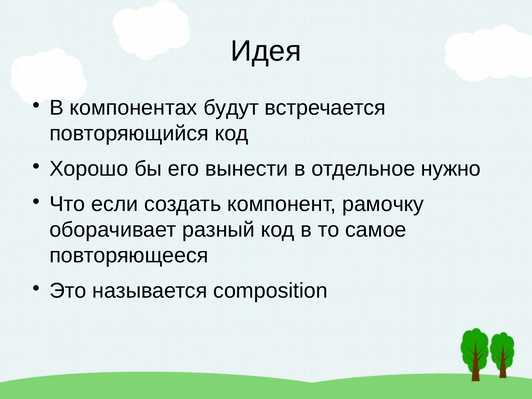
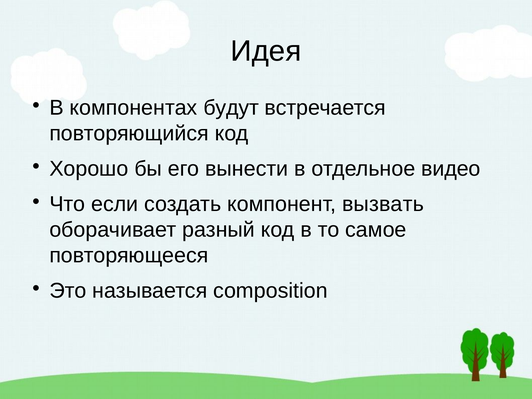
нужно: нужно -> видео (451, 169)
рамочку: рамочку -> вызвать (383, 204)
